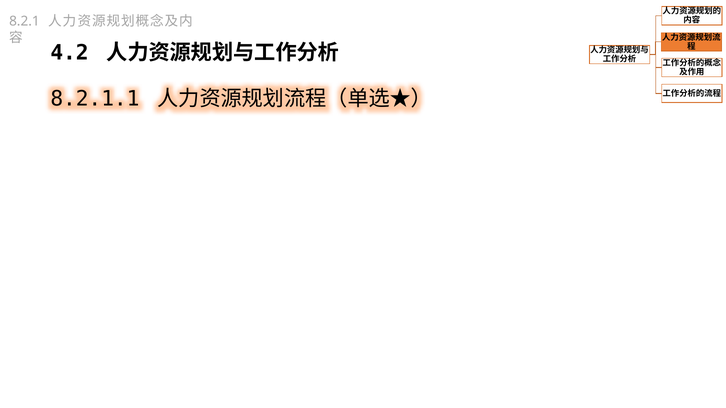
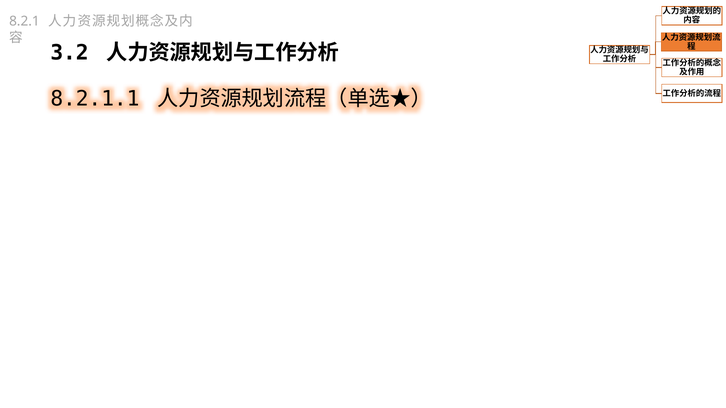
4.2: 4.2 -> 3.2 (69, 53)
